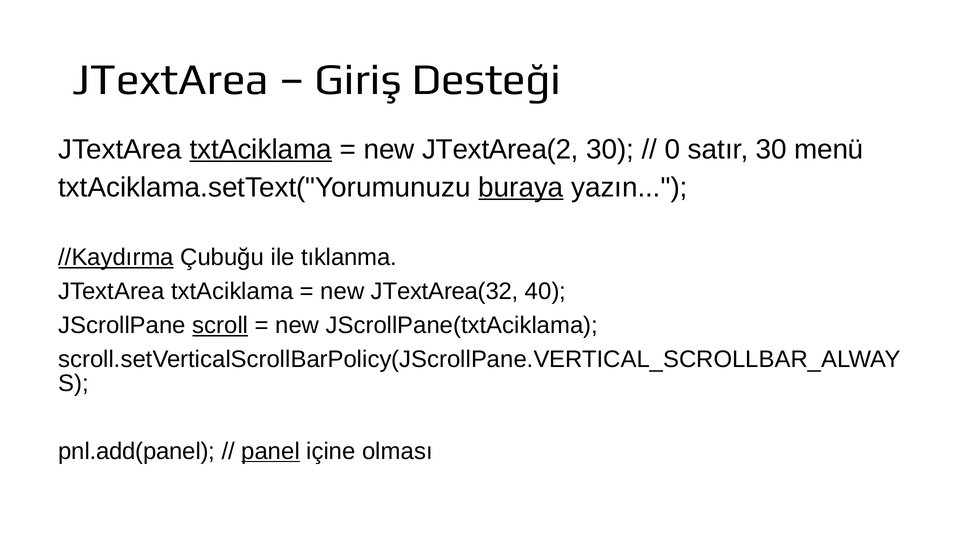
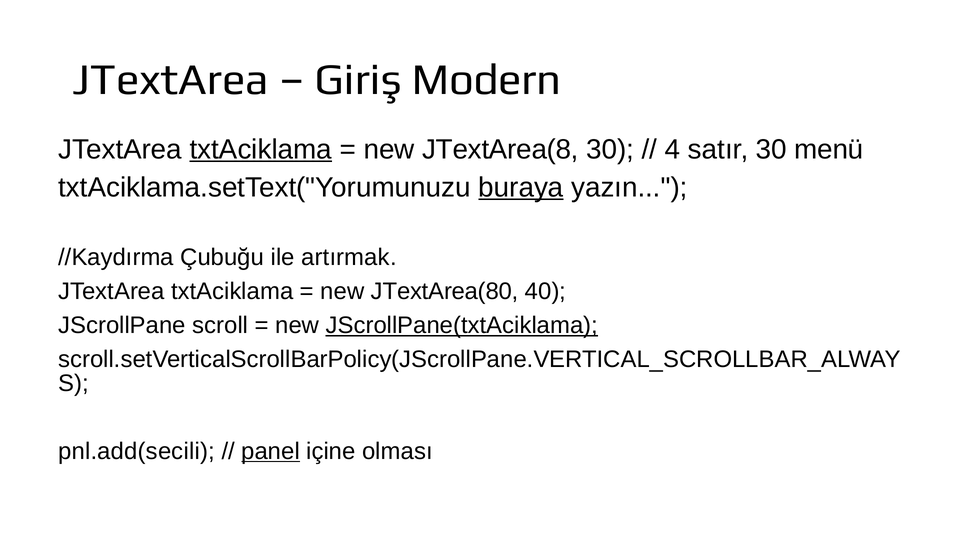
Desteği: Desteği -> Modern (486, 80)
JTextArea(2: JTextArea(2 -> JTextArea(8 (500, 149)
0: 0 -> 4 (673, 149)
//Kaydırma underline: present -> none (116, 257)
tıklanma: tıklanma -> artırmak (349, 257)
JTextArea(32: JTextArea(32 -> JTextArea(80 (445, 291)
scroll underline: present -> none (220, 325)
JScrollPane(txtAciklama underline: none -> present (462, 325)
pnl.add(panel: pnl.add(panel -> pnl.add(secili (137, 451)
